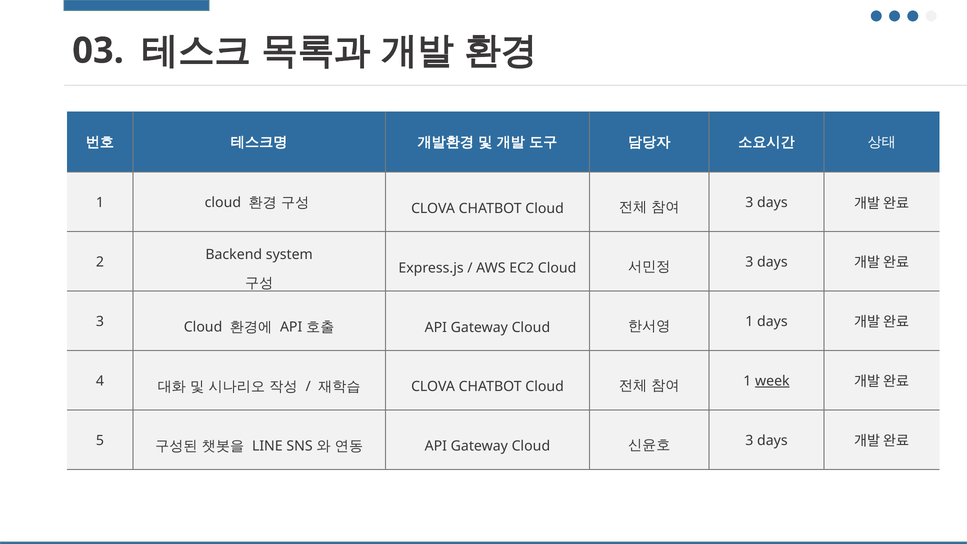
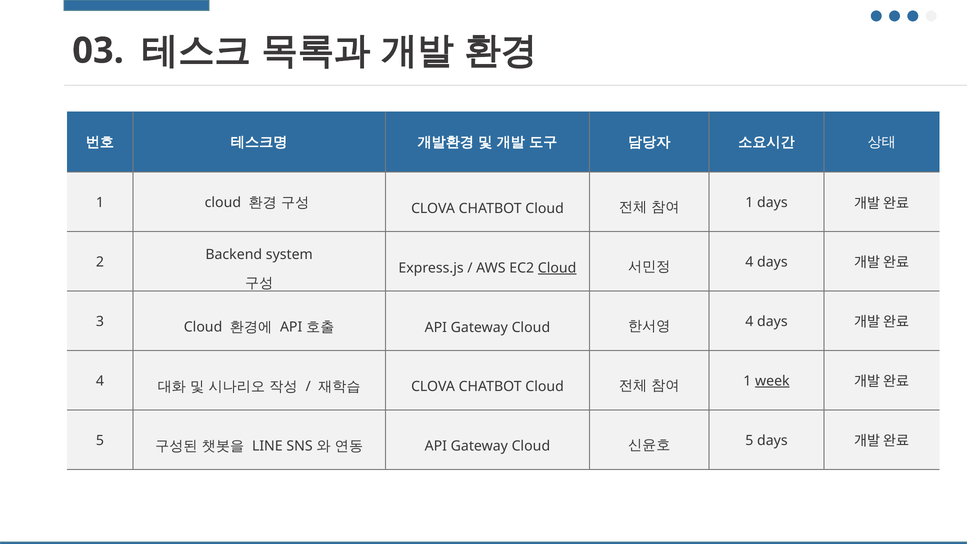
3: 3 -> 1 (749, 203)
Cloud underline: none -> present (557, 268)
3: 3 -> 4 (749, 262)
1: 1 -> 4 (749, 322)
3: 3 -> 5 (749, 440)
